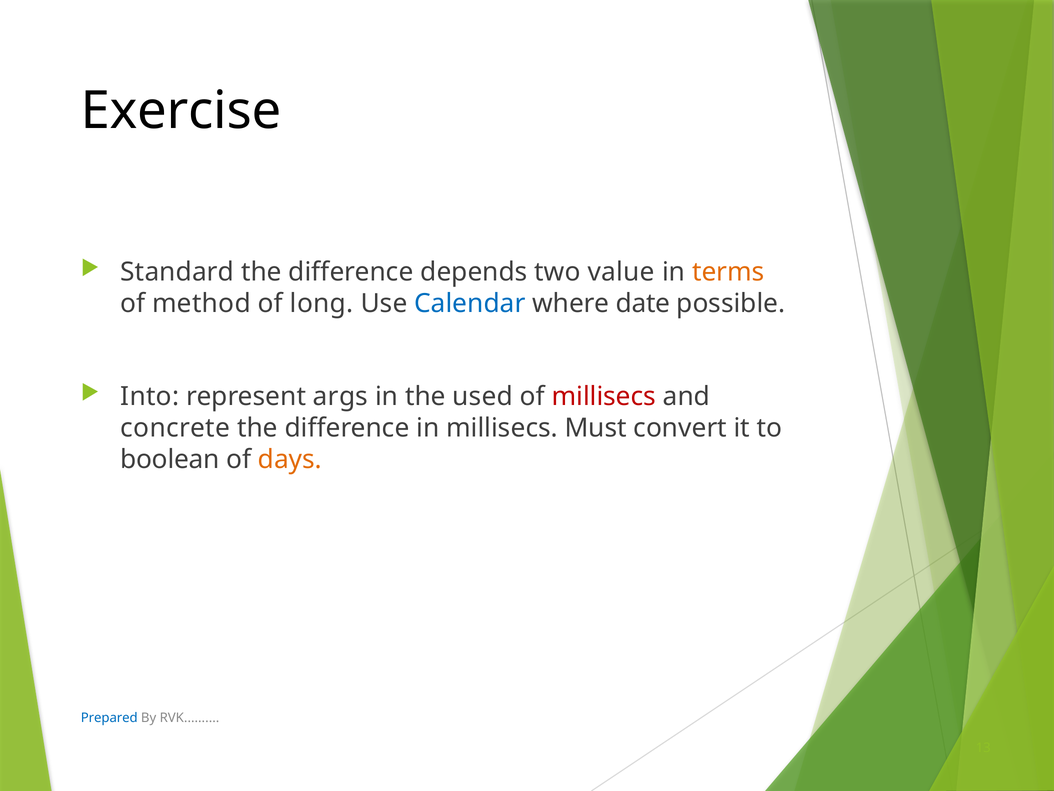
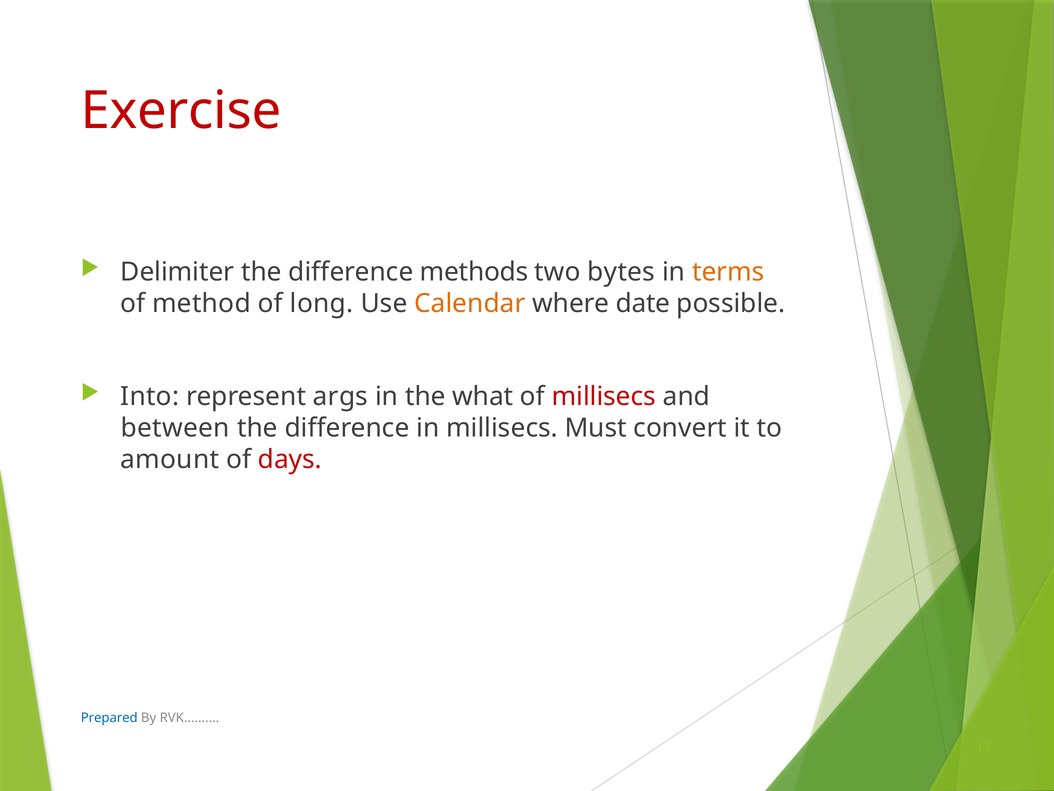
Exercise colour: black -> red (181, 111)
Standard: Standard -> Delimiter (177, 272)
depends: depends -> methods (474, 272)
value: value -> bytes (621, 272)
Calendar colour: blue -> orange (470, 304)
used: used -> what (483, 396)
concrete: concrete -> between (175, 428)
boolean: boolean -> amount (170, 459)
days colour: orange -> red (290, 459)
